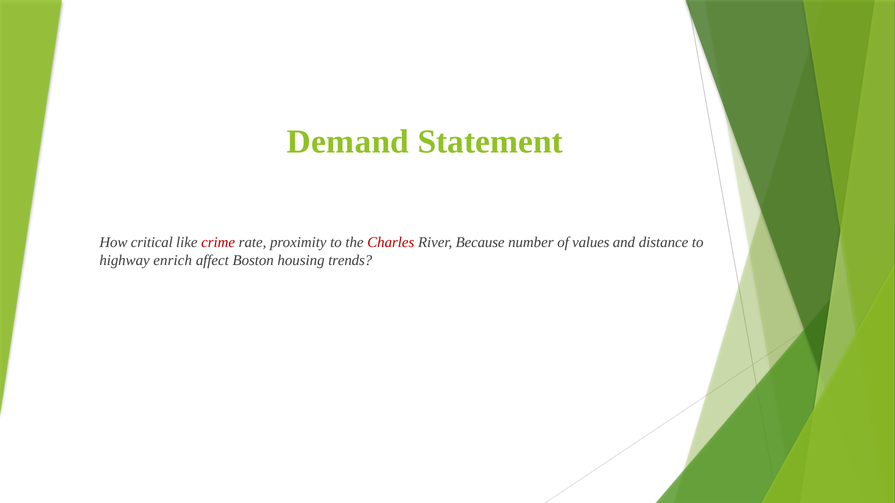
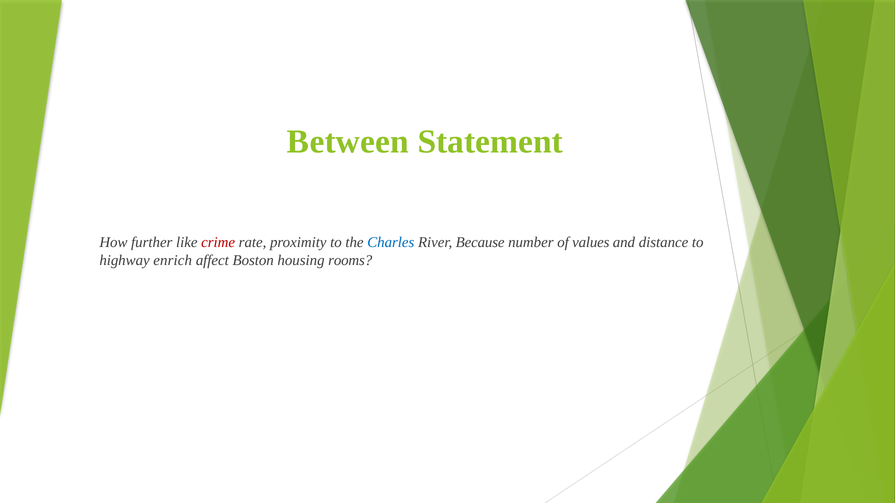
Demand: Demand -> Between (348, 142)
critical: critical -> further (152, 242)
Charles colour: red -> blue (391, 242)
trends: trends -> rooms (350, 260)
